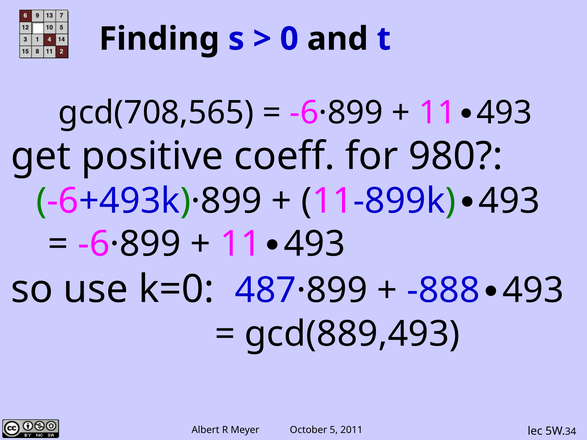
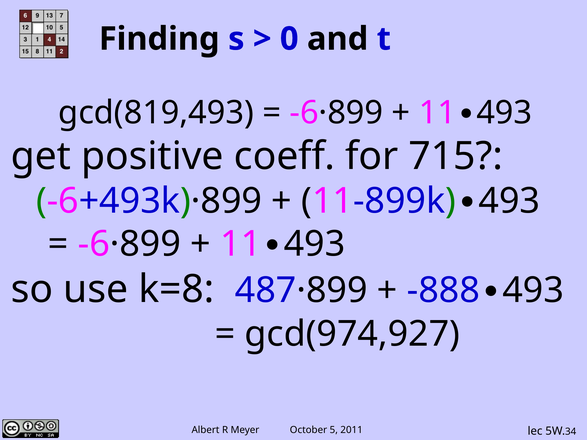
gcd(708,565: gcd(708,565 -> gcd(819,493 (156, 113)
980: 980 -> 715 (456, 156)
k=0: k=0 -> k=8 (176, 289)
gcd(889,493: gcd(889,493 -> gcd(974,927 (352, 334)
